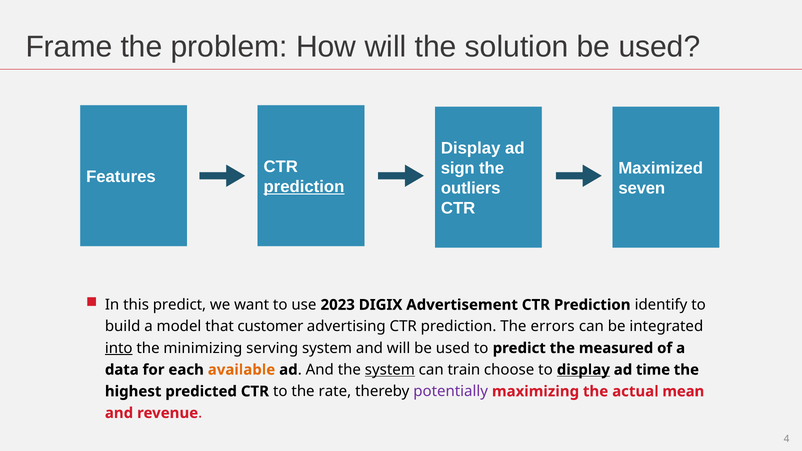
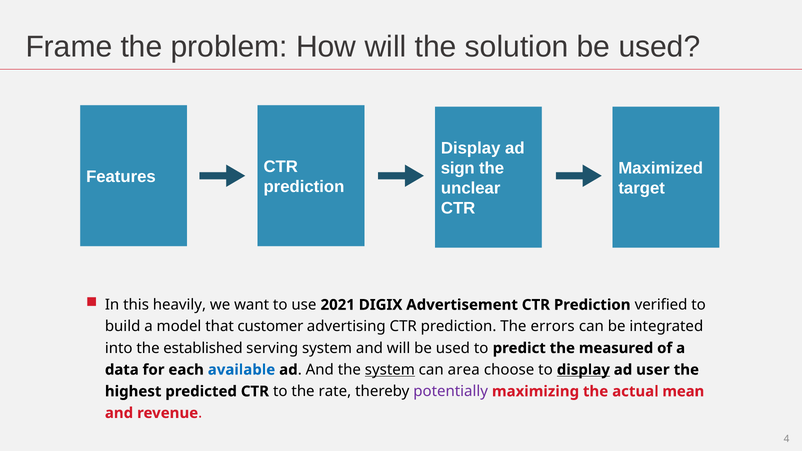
prediction underline: present -> none (304, 187)
outliers: outliers -> unclear (471, 188)
seven: seven -> target (642, 188)
this predict: predict -> heavily (179, 305)
2023: 2023 -> 2021 (338, 305)
identify: identify -> verified (661, 305)
into underline: present -> none (119, 348)
minimizing: minimizing -> established (203, 348)
available colour: orange -> blue (242, 370)
train: train -> area (464, 370)
time: time -> user (653, 370)
